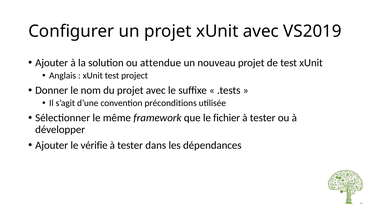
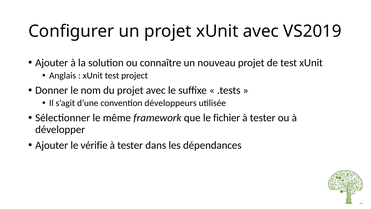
attendue: attendue -> connaître (161, 63)
préconditions: préconditions -> développeurs (171, 103)
